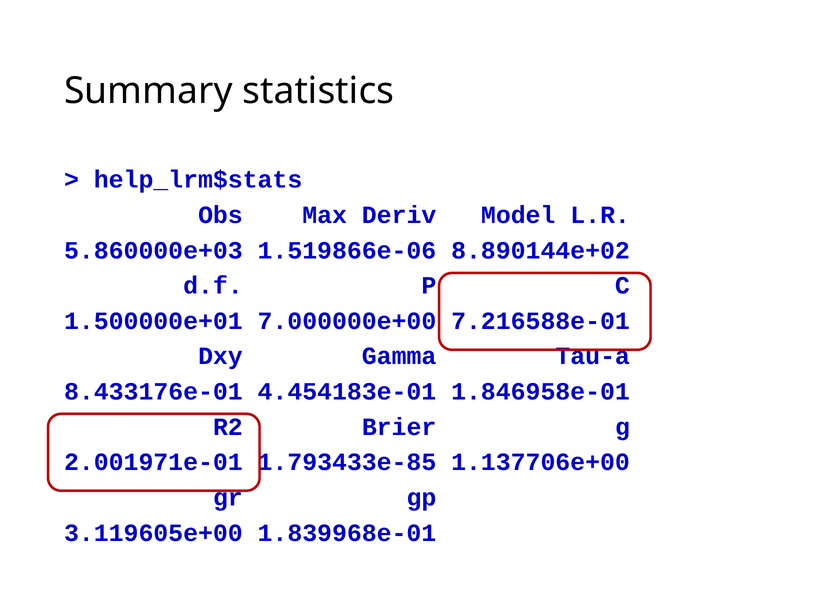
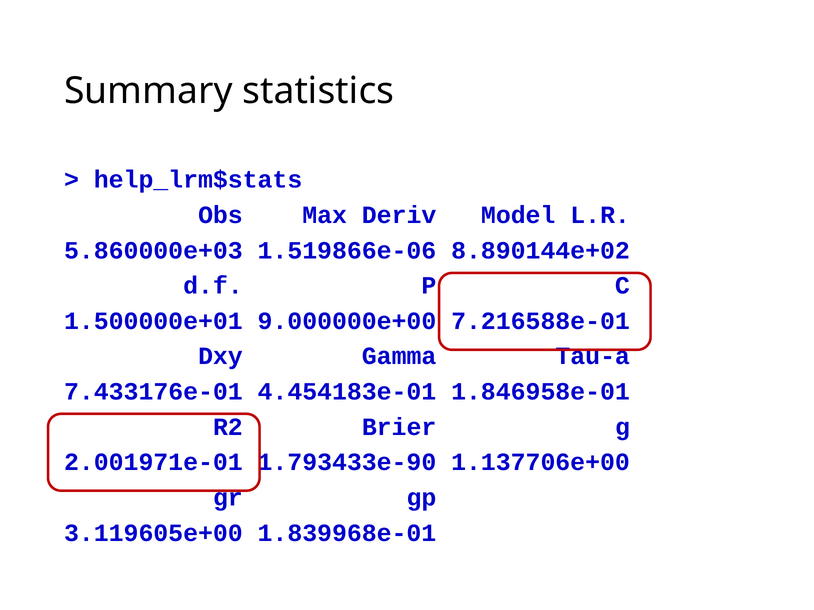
7.000000e+00: 7.000000e+00 -> 9.000000e+00 (347, 321)
8.433176e-01: 8.433176e-01 -> 7.433176e-01 (153, 392)
1.793433e-85: 1.793433e-85 -> 1.793433e-90 (347, 463)
